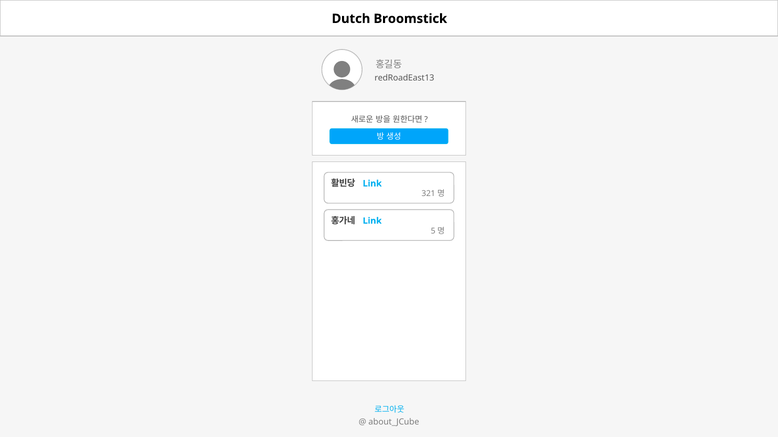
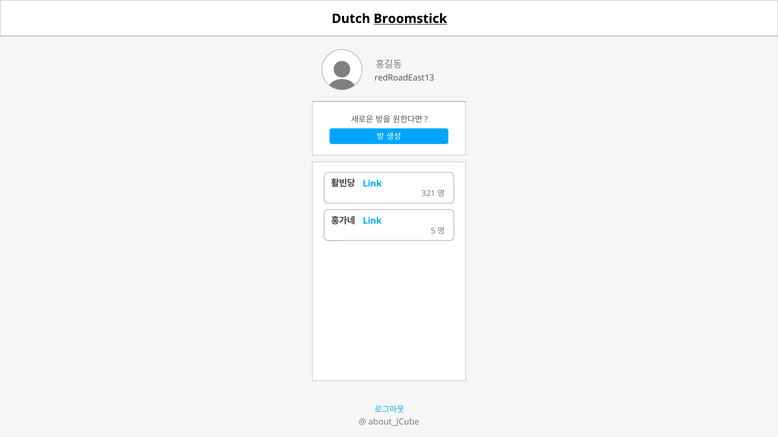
Broomstick underline: none -> present (410, 19)
